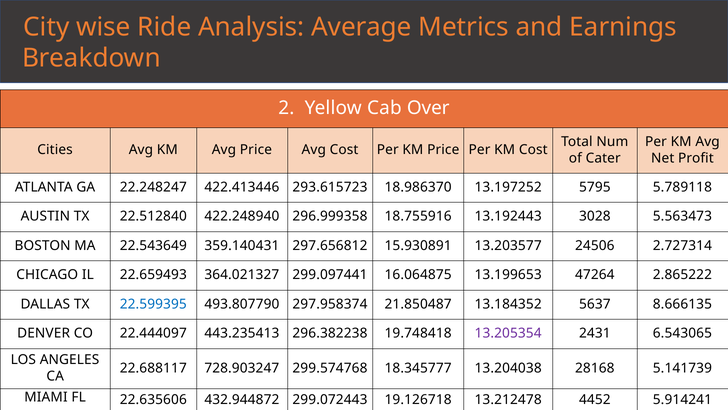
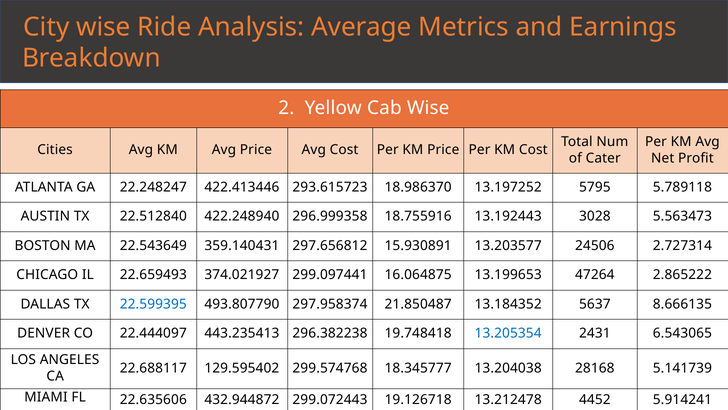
Cab Over: Over -> Wise (428, 108)
364.021327: 364.021327 -> 374.021927 (242, 275)
13.205354 colour: purple -> blue (508, 333)
728.903247: 728.903247 -> 129.595402 (242, 368)
